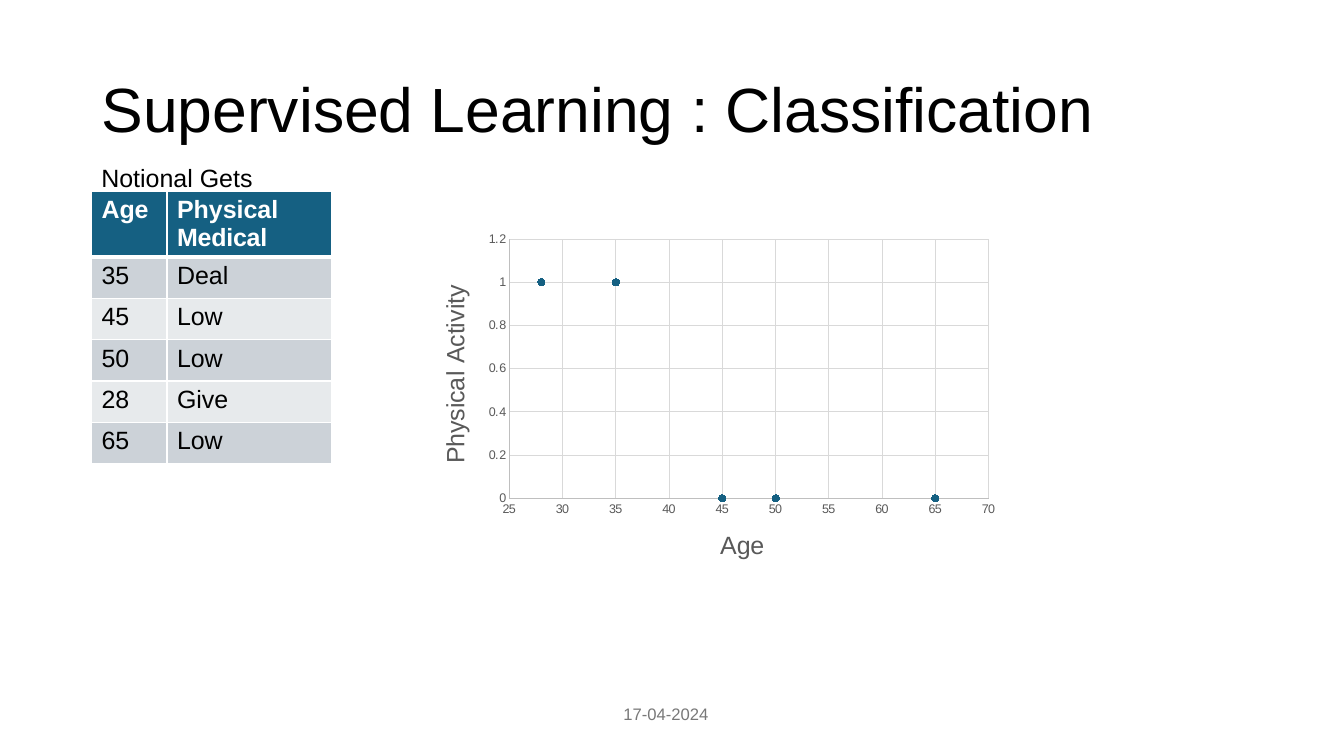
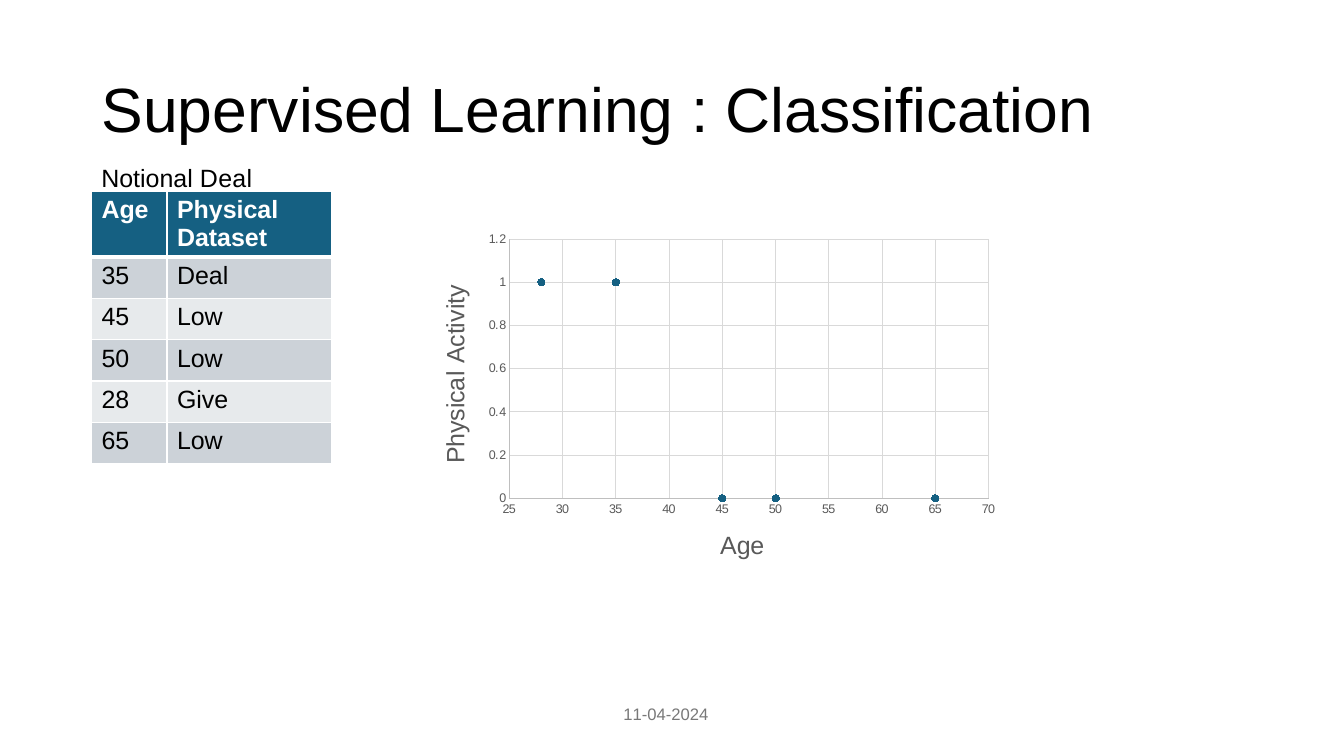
Notional Gets: Gets -> Deal (226, 180)
Medical: Medical -> Dataset (222, 238)
17-04-2024: 17-04-2024 -> 11-04-2024 (666, 716)
